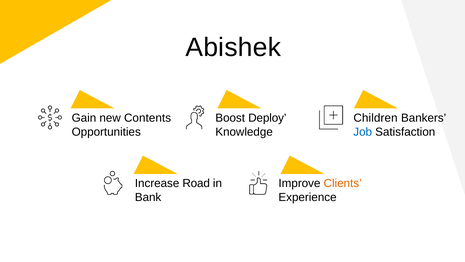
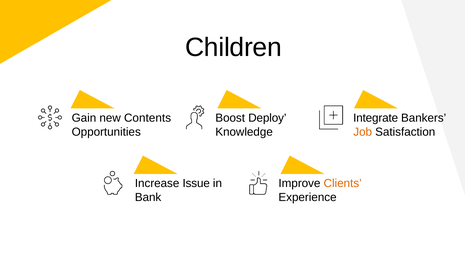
Abishek: Abishek -> Children (233, 47)
Children: Children -> Integrate (376, 118)
Job colour: blue -> orange (363, 132)
Road: Road -> Issue (196, 183)
